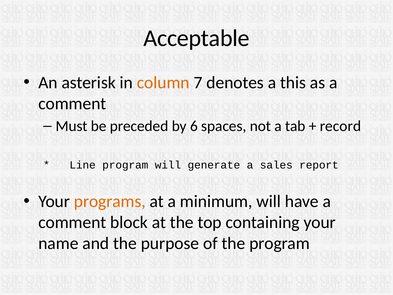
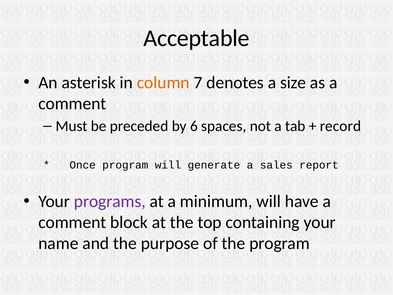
this: this -> size (293, 82)
Line: Line -> Once (83, 165)
programs colour: orange -> purple (110, 201)
